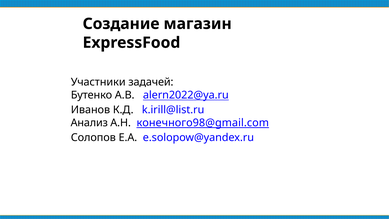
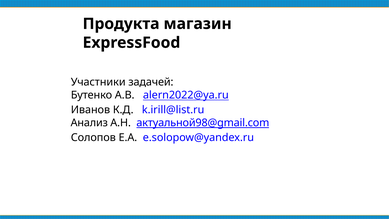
Создание: Создание -> Продукта (121, 24)
конечного98@gmail.com: конечного98@gmail.com -> актуальной98@gmail.com (203, 123)
